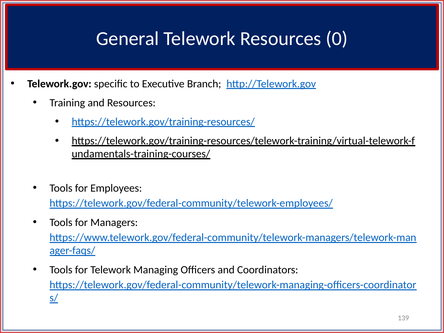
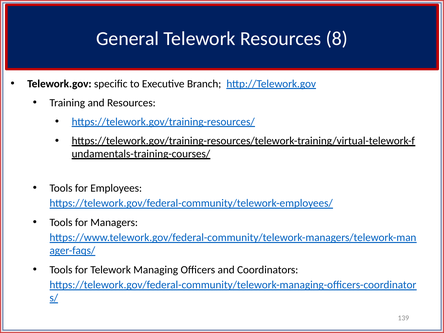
0: 0 -> 8 (337, 39)
